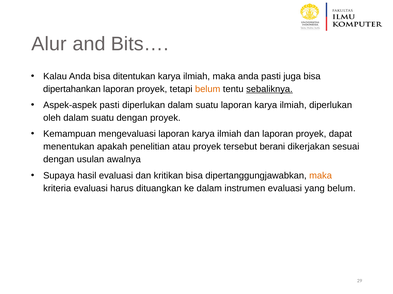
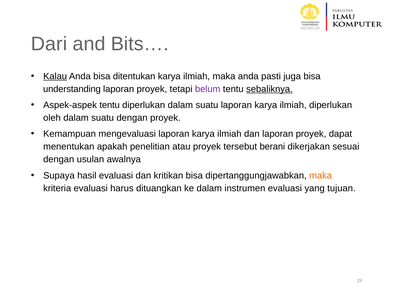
Alur: Alur -> Dari (49, 44)
Kalau underline: none -> present (55, 77)
dipertahankan: dipertahankan -> understanding (72, 89)
belum colour: orange -> purple (208, 89)
Aspek-aspek pasti: pasti -> tentu (110, 105)
yang belum: belum -> tujuan (341, 189)
